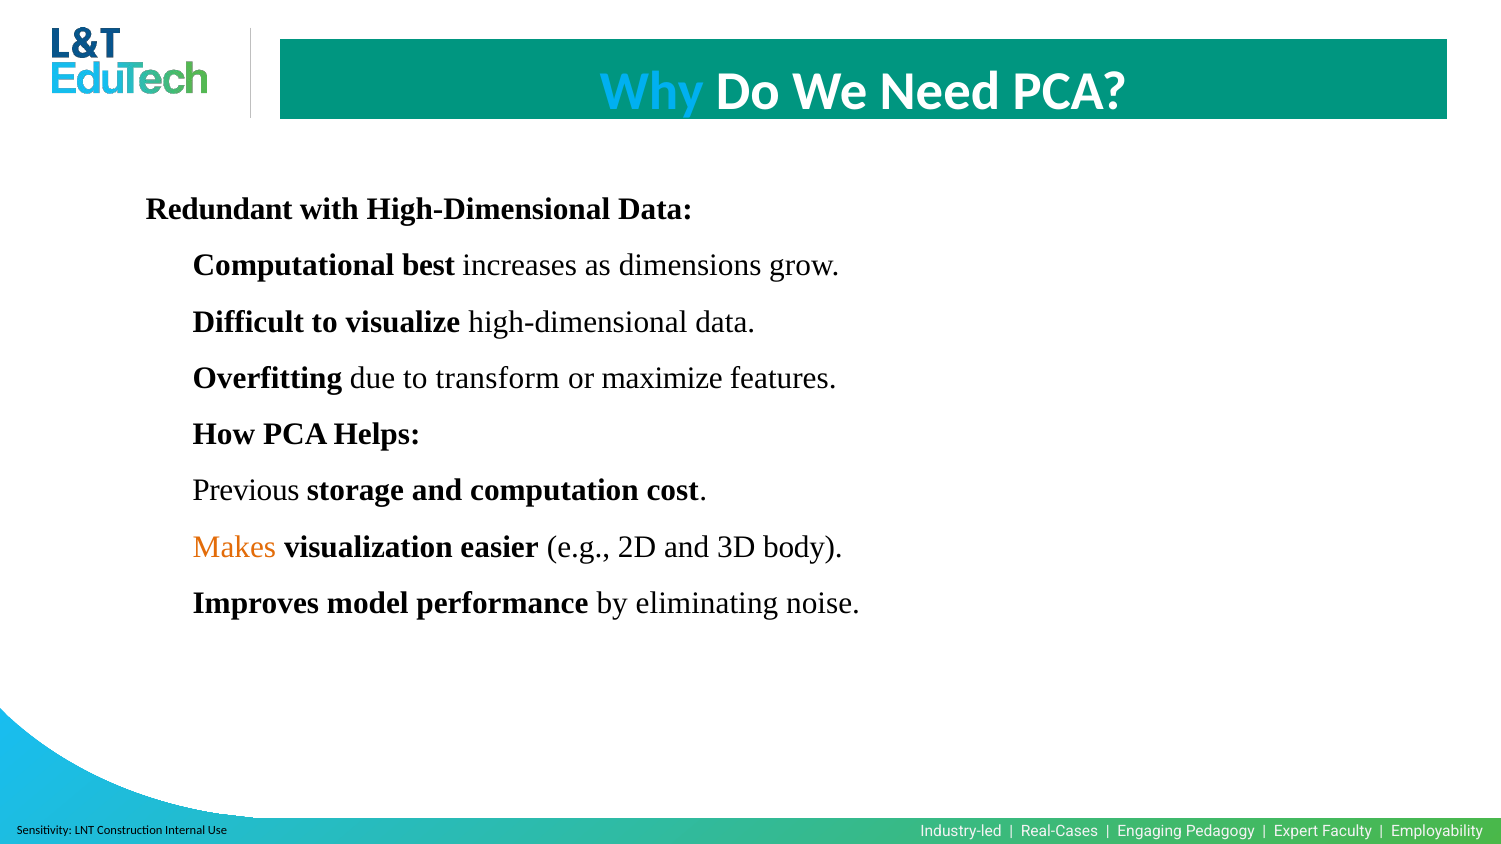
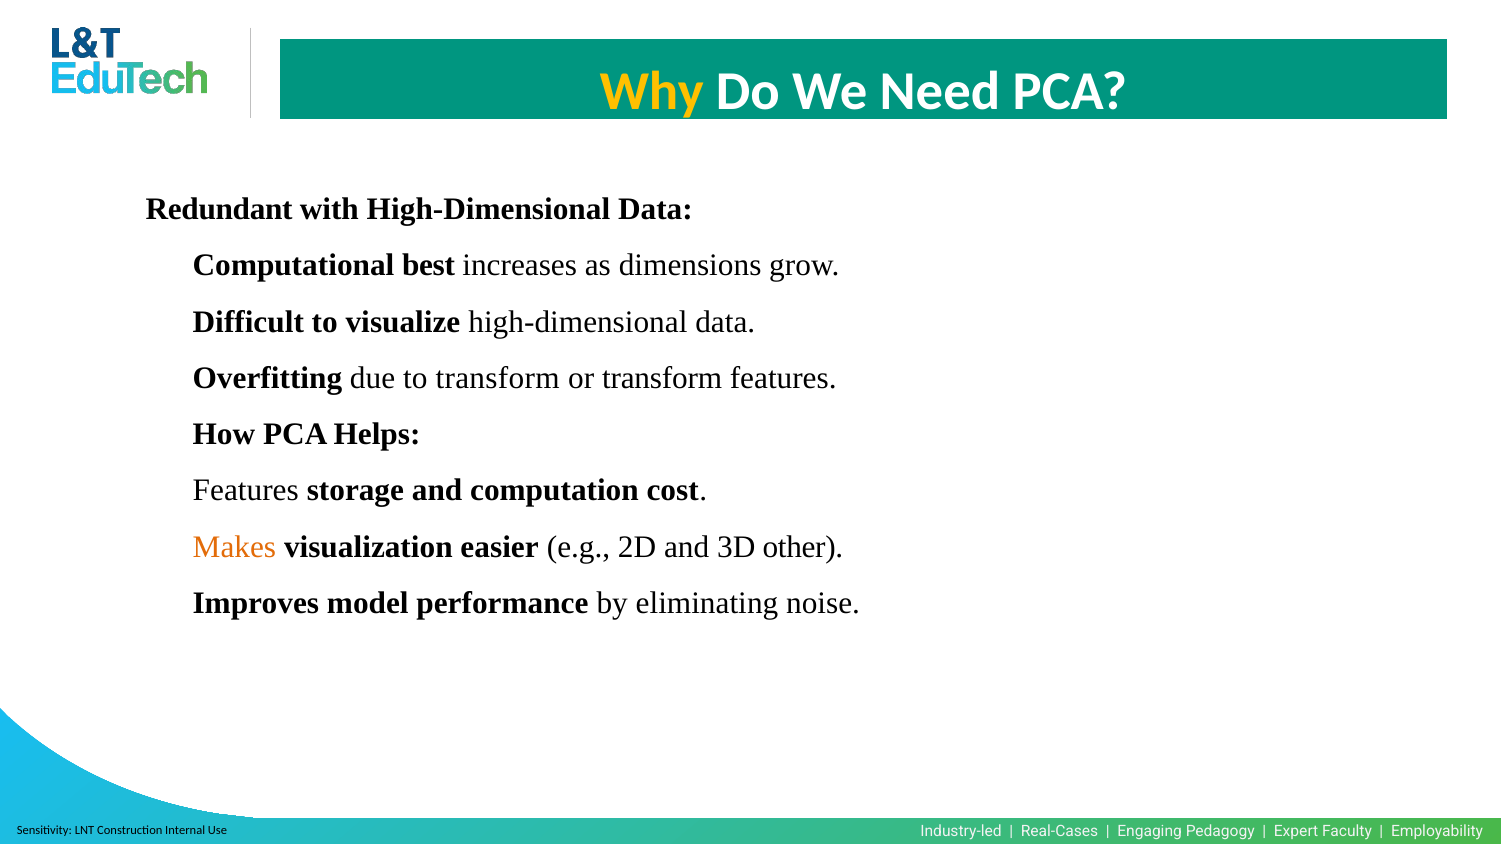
Why colour: light blue -> yellow (652, 91)
or maximize: maximize -> transform (662, 378)
Previous: Previous -> Features (246, 491)
body: body -> other (803, 547)
